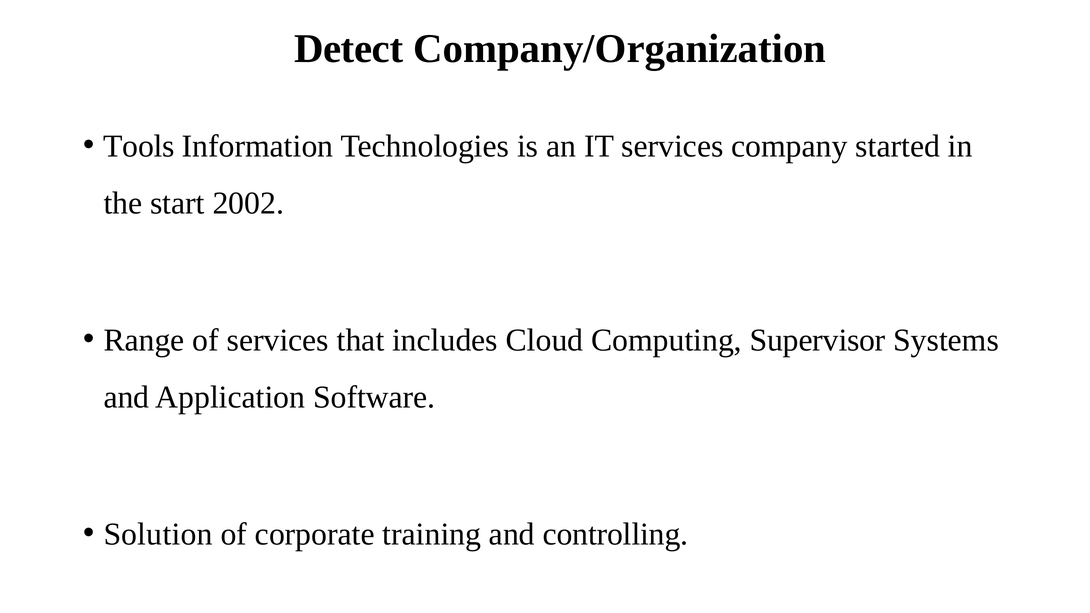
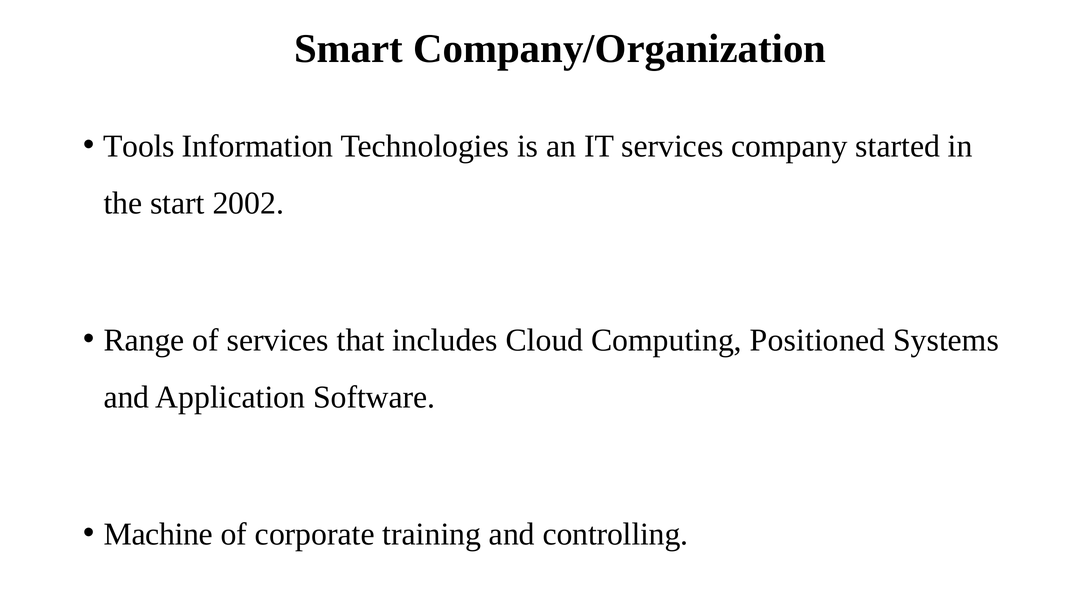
Detect: Detect -> Smart (349, 49)
Supervisor: Supervisor -> Positioned (817, 340)
Solution: Solution -> Machine (158, 534)
